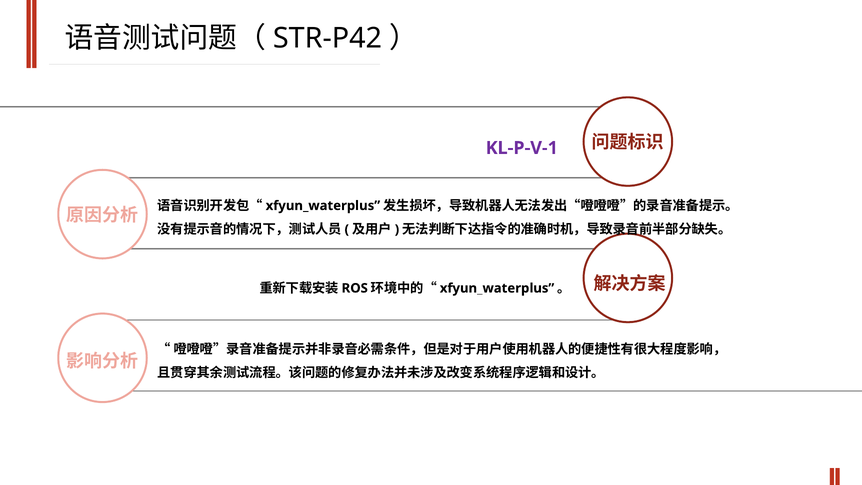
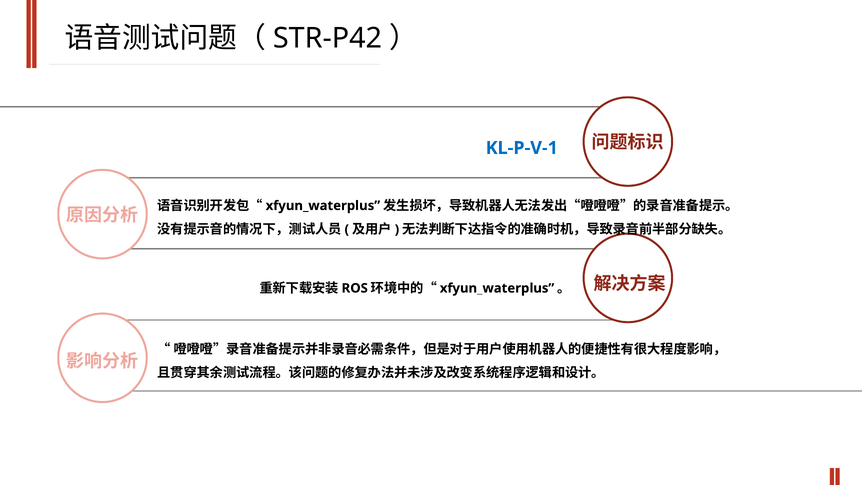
KL-P-V-1 colour: purple -> blue (522, 148)
